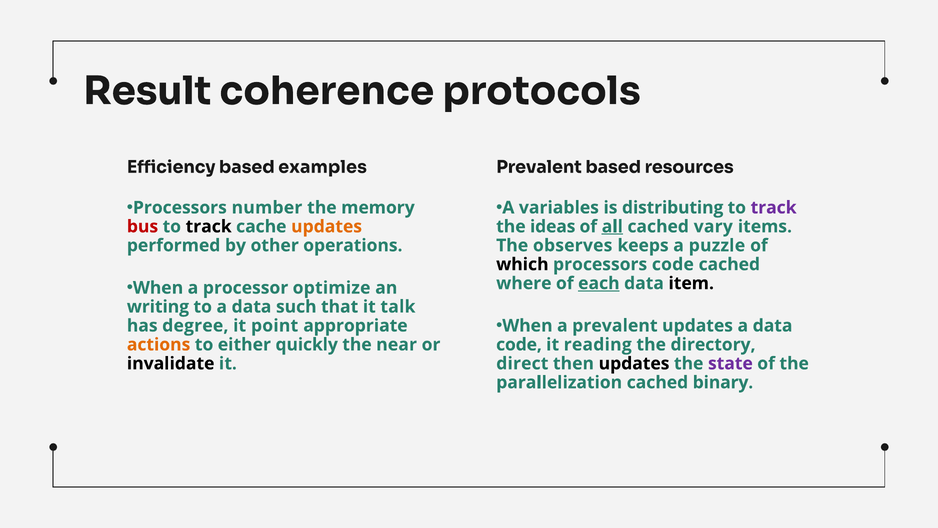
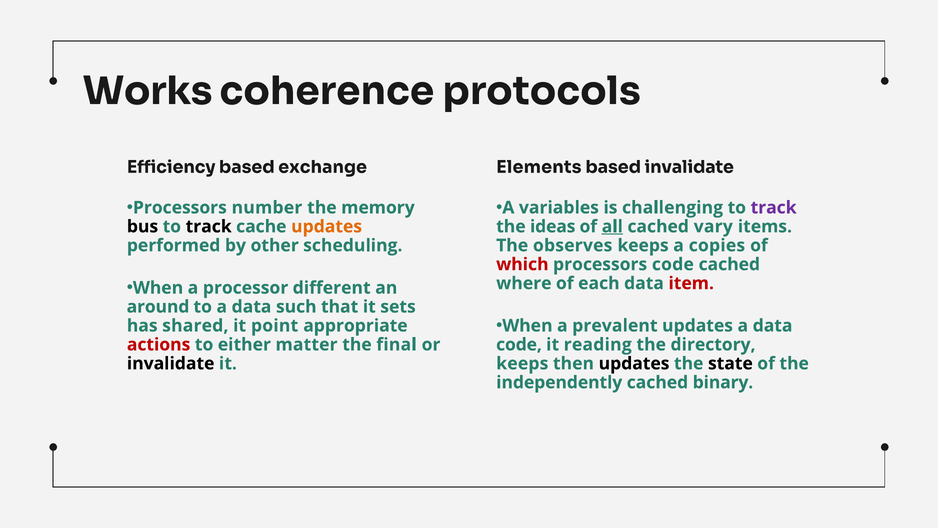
Result: Result -> Works (147, 91)
examples: examples -> exchange (323, 167)
Prevalent: Prevalent -> Elements (539, 167)
based resources: resources -> invalidate (689, 167)
distributing: distributing -> challenging (673, 208)
bus colour: red -> black (143, 226)
operations: operations -> scheduling (353, 245)
puzzle: puzzle -> copies (717, 245)
which colour: black -> red (522, 264)
each underline: present -> none (599, 283)
item colour: black -> red (691, 283)
optimize: optimize -> different (332, 288)
writing: writing -> around (158, 307)
talk: talk -> sets (398, 307)
degree: degree -> shared (195, 325)
actions colour: orange -> red (159, 344)
quickly: quickly -> matter (307, 344)
near: near -> final (397, 344)
direct: direct -> keeps (522, 363)
state colour: purple -> black (730, 363)
parallelization: parallelization -> independently (559, 382)
